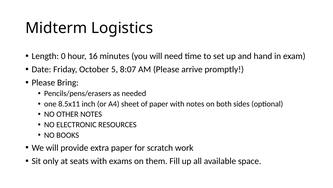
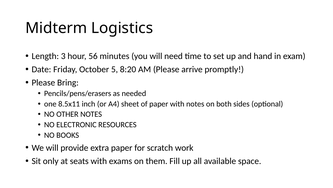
0: 0 -> 3 (63, 56)
16: 16 -> 56 (93, 56)
8:07: 8:07 -> 8:20 (128, 69)
